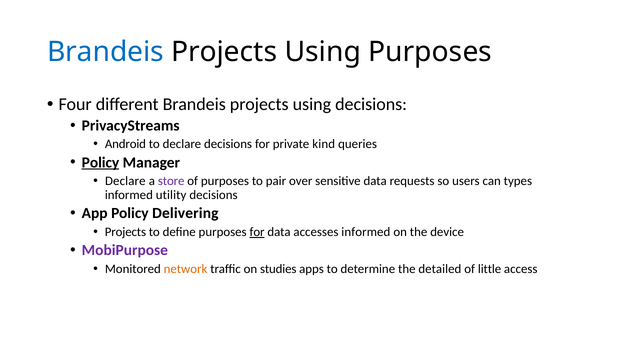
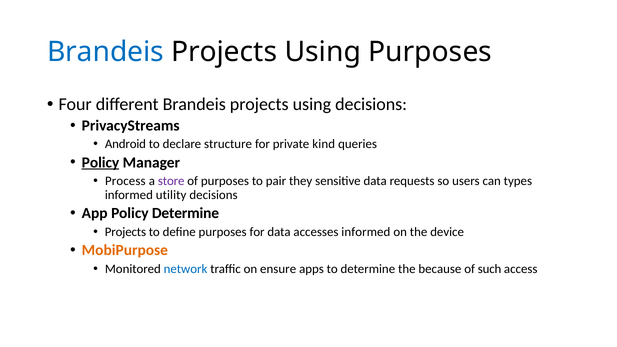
declare decisions: decisions -> structure (228, 144)
Declare: Declare -> Process (125, 181)
over: over -> they (301, 181)
Policy Delivering: Delivering -> Determine (185, 213)
for underline: present -> none (257, 232)
MobiPurpose colour: purple -> orange (125, 250)
network colour: orange -> blue (186, 269)
studies: studies -> ensure (278, 269)
detailed: detailed -> because (440, 269)
little: little -> such (490, 269)
